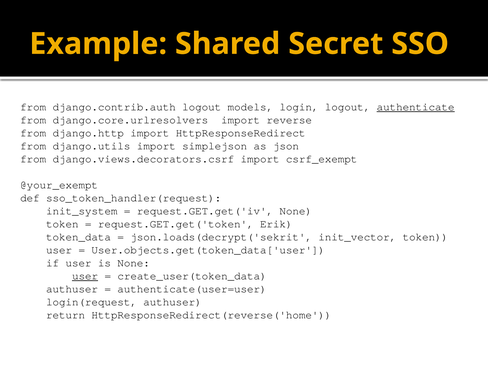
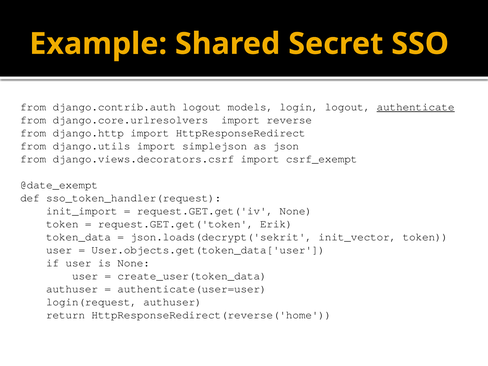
@your_exempt: @your_exempt -> @date_exempt (59, 185)
init_system: init_system -> init_import (82, 211)
user underline: present -> none (85, 276)
